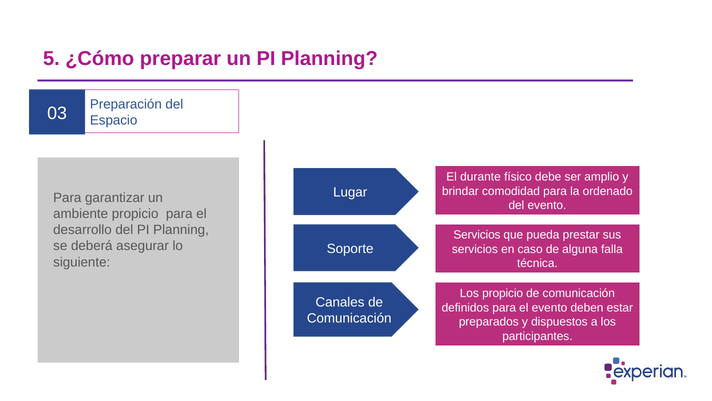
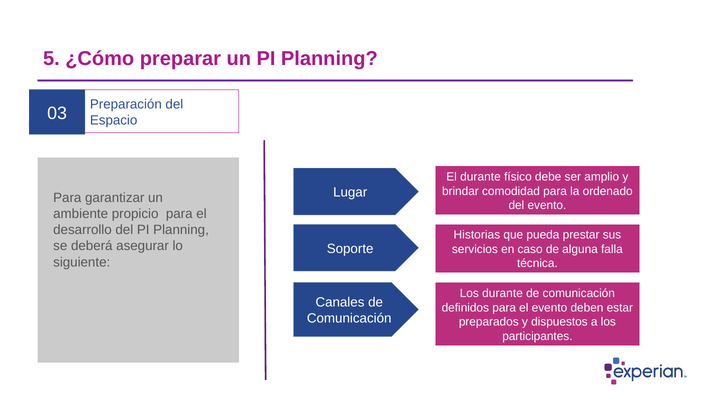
Servicios: Servicios -> Historias (477, 235)
Los propicio: propicio -> durante (503, 293)
